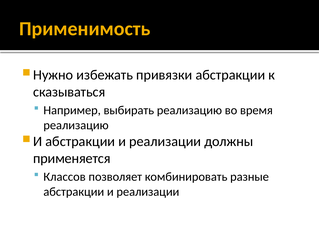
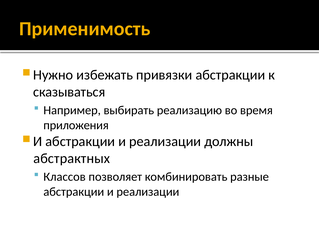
реализацию: реализацию -> приложения (76, 125)
применяется: применяется -> абстрактных (72, 158)
